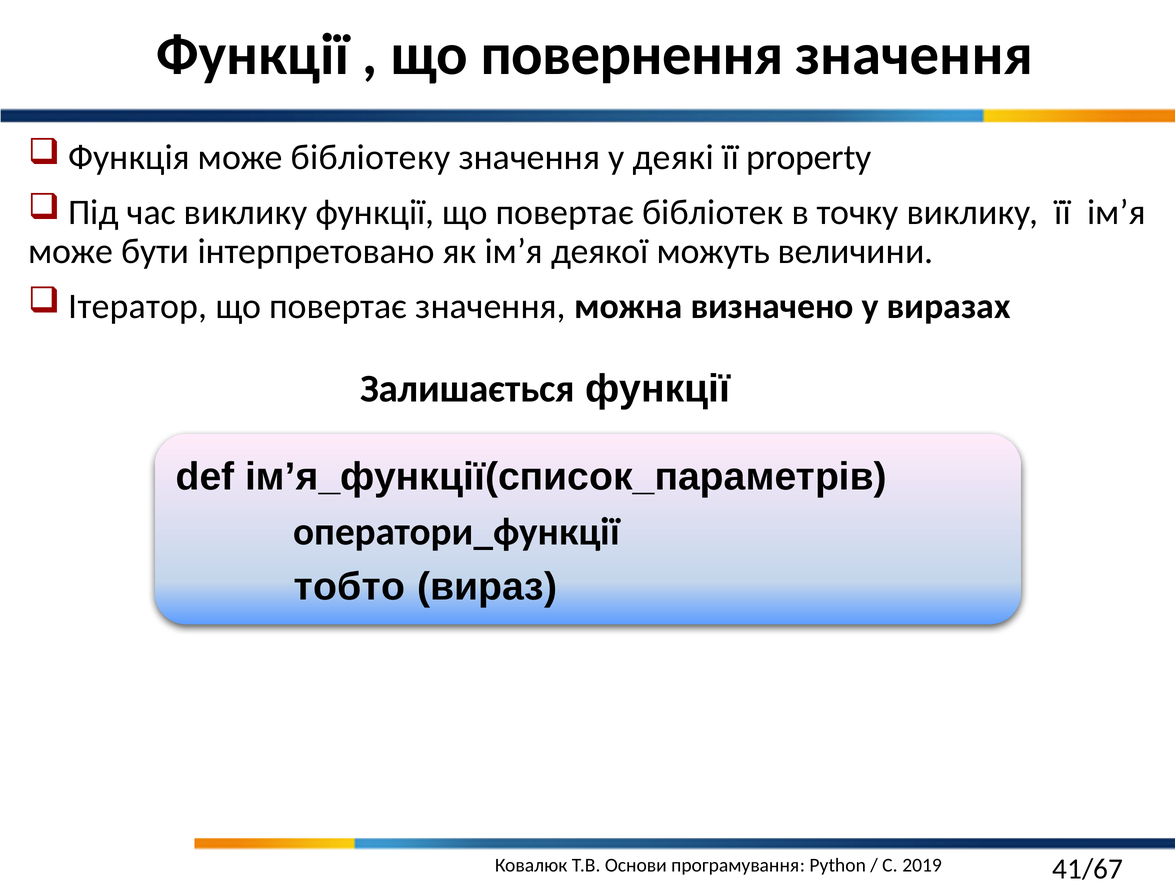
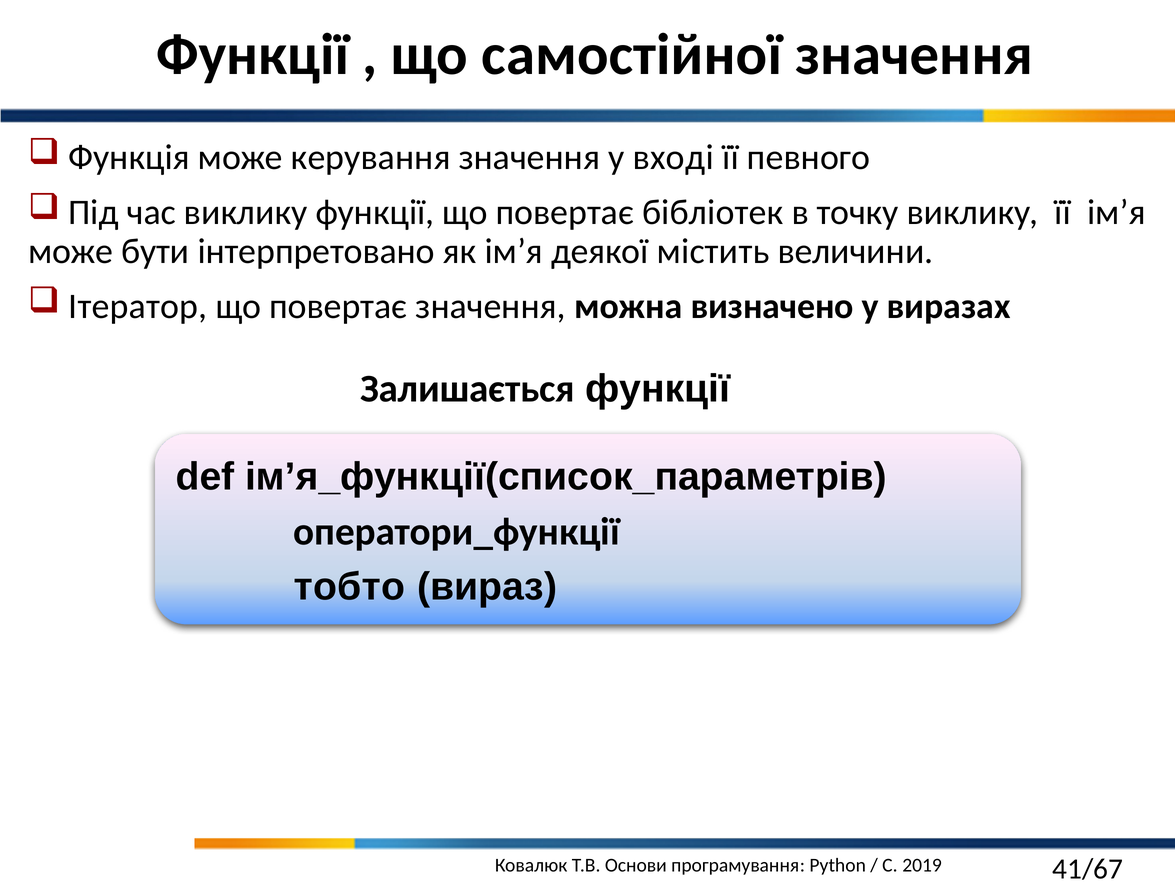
повернення: повернення -> самостійної (632, 55)
бібліотеку: бібліотеку -> керування (371, 157)
деякі: деякі -> вході (673, 157)
property: property -> певного (809, 157)
можуть: можуть -> містить (713, 251)
